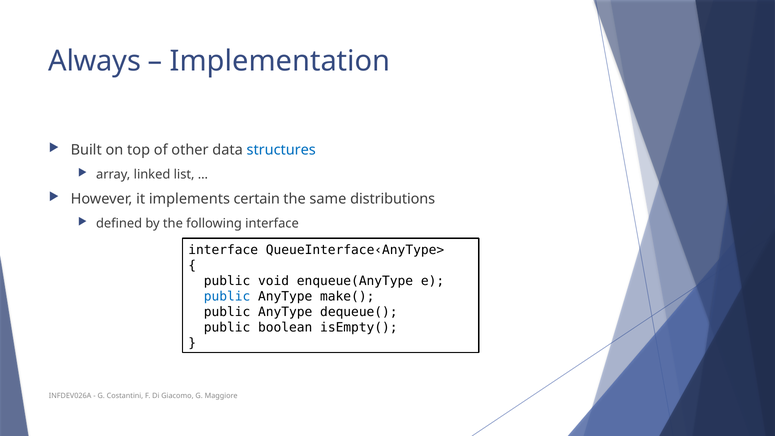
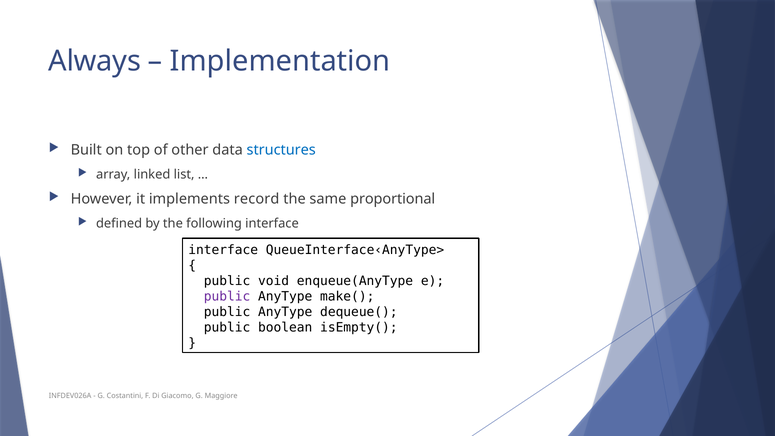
certain: certain -> record (257, 199)
distributions: distributions -> proportional (393, 199)
public colour: blue -> purple (227, 296)
